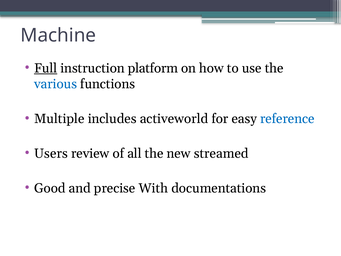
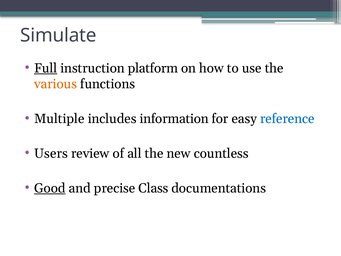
Machine: Machine -> Simulate (58, 35)
various colour: blue -> orange (56, 84)
activeworld: activeworld -> information (174, 119)
streamed: streamed -> countless (221, 153)
Good underline: none -> present (50, 188)
With: With -> Class (153, 188)
